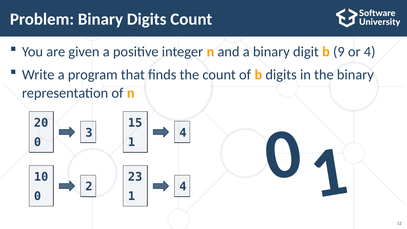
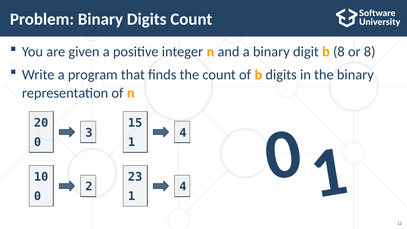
b 9: 9 -> 8 (339, 52)
or 4: 4 -> 8 (370, 52)
